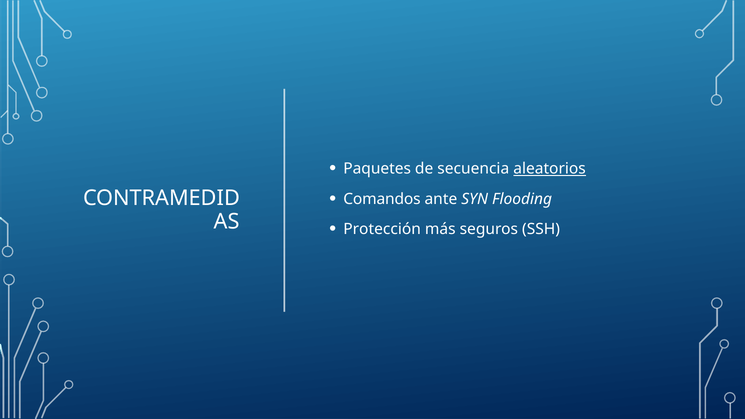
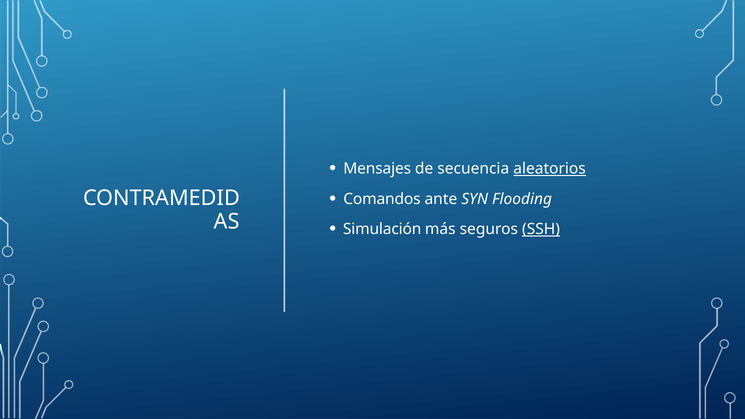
Paquetes: Paquetes -> Mensajes (377, 169)
Protección: Protección -> Simulación (382, 229)
SSH underline: none -> present (541, 229)
